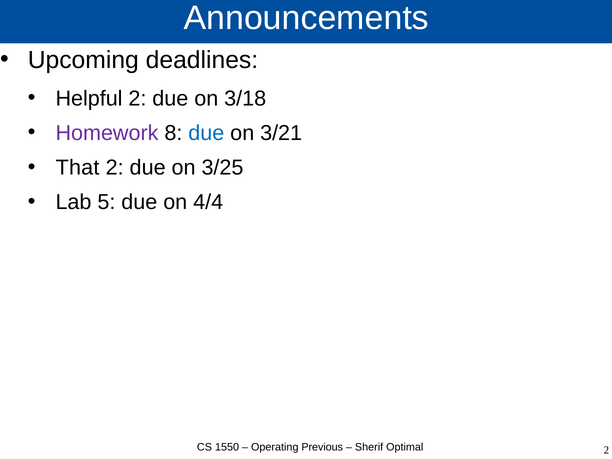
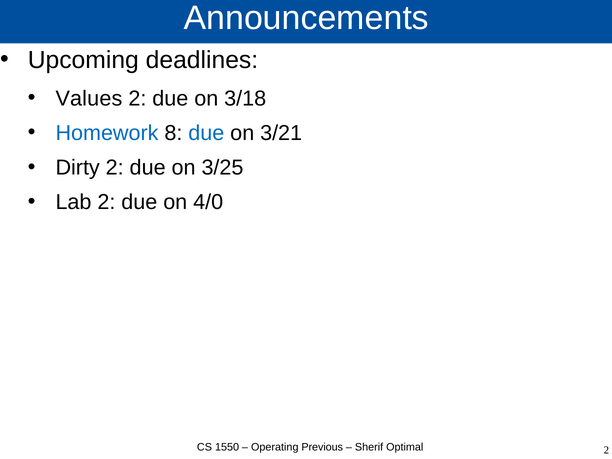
Helpful: Helpful -> Values (89, 98)
Homework colour: purple -> blue (107, 133)
That: That -> Dirty (78, 168)
Lab 5: 5 -> 2 (106, 202)
4/4: 4/4 -> 4/0 (208, 202)
